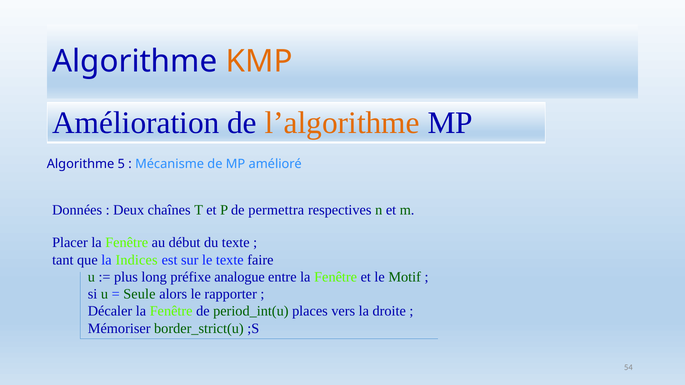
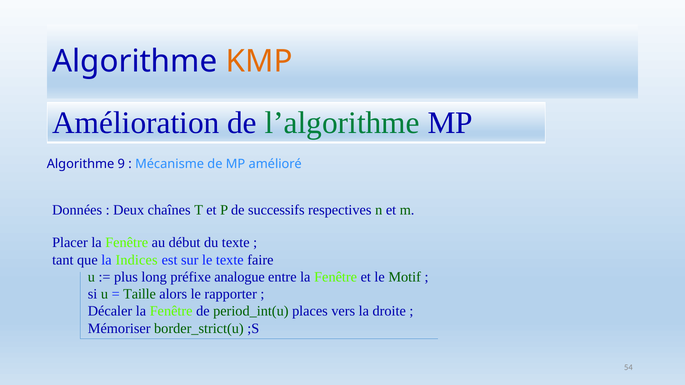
l’algorithme colour: orange -> green (342, 123)
5: 5 -> 9 (121, 164)
permettra: permettra -> successifs (276, 210)
Seule: Seule -> Taille (140, 294)
